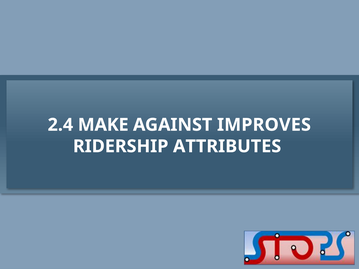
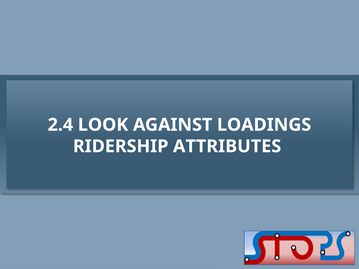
MAKE: MAKE -> LOOK (103, 125)
IMPROVES: IMPROVES -> LOADINGS (264, 125)
